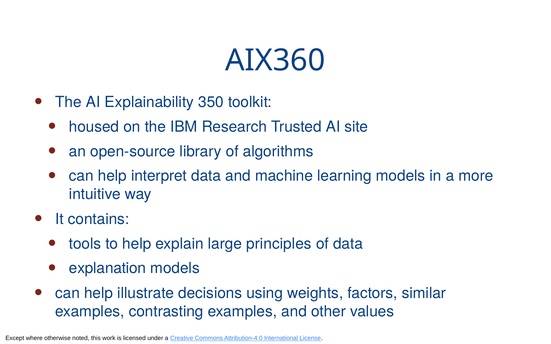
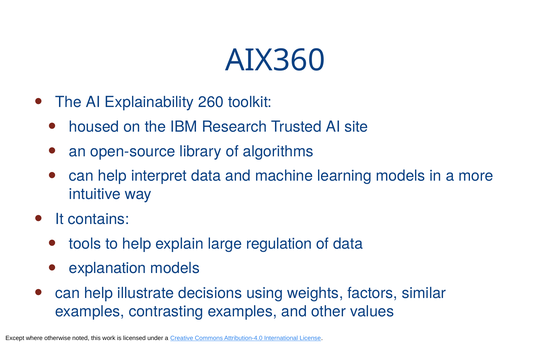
350: 350 -> 260 (211, 102)
principles: principles -> regulation (279, 244)
